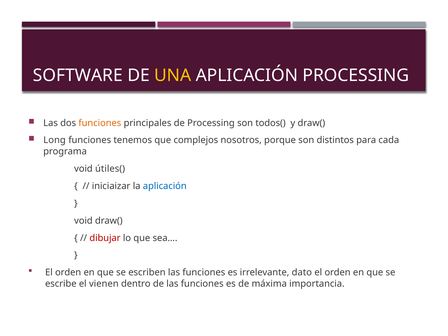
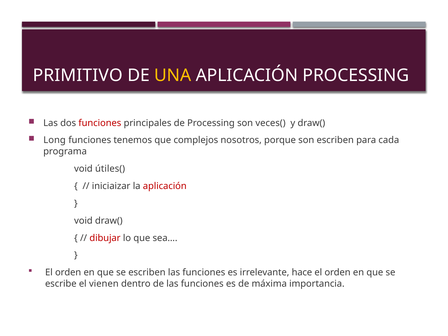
SOFTWARE: SOFTWARE -> PRIMITIVO (78, 75)
funciones colour: orange -> red (100, 123)
todos(: todos( -> veces( (271, 123)
son distintos: distintos -> escriben (335, 140)
aplicación colour: blue -> red (165, 186)
dato: dato -> hace (302, 273)
